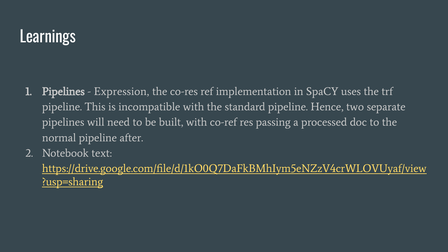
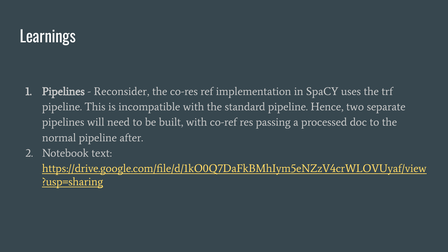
Expression: Expression -> Reconsider (122, 91)
